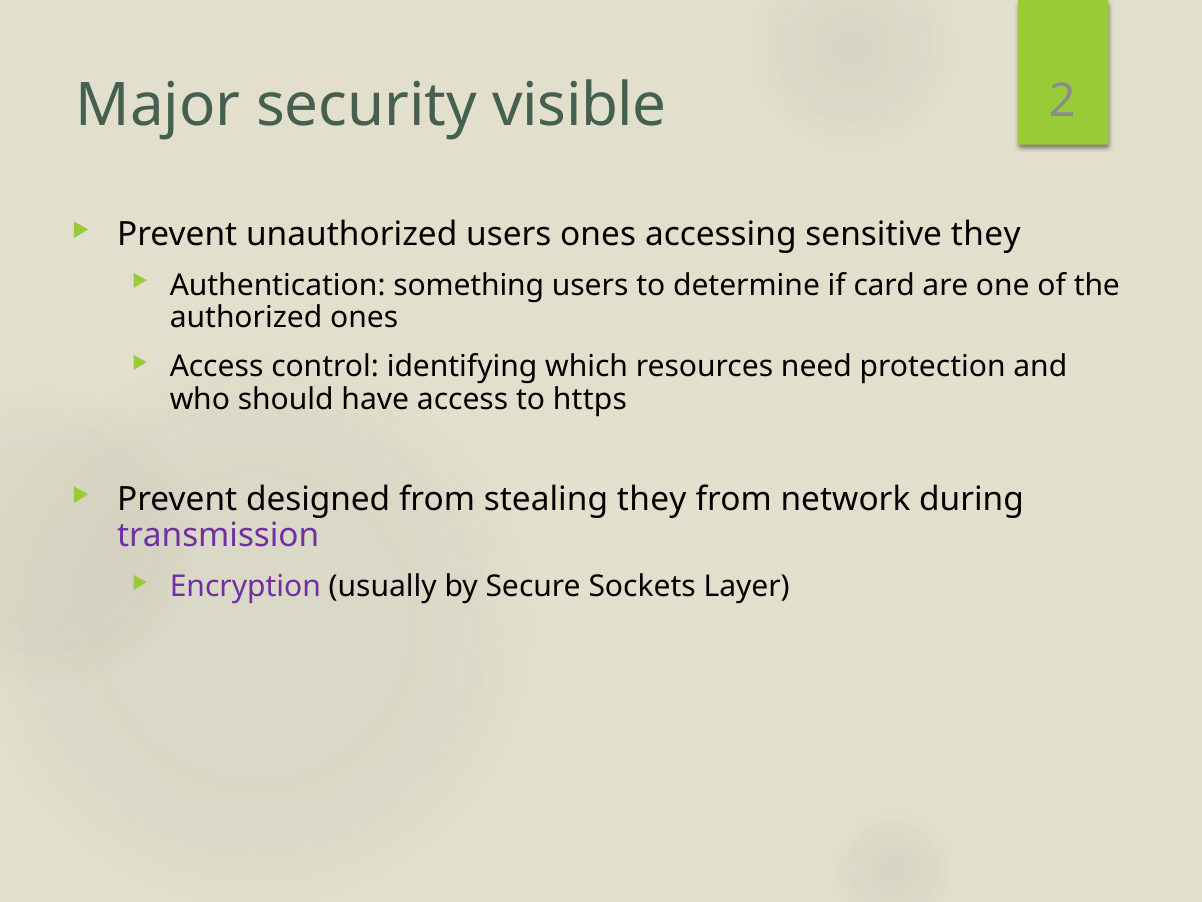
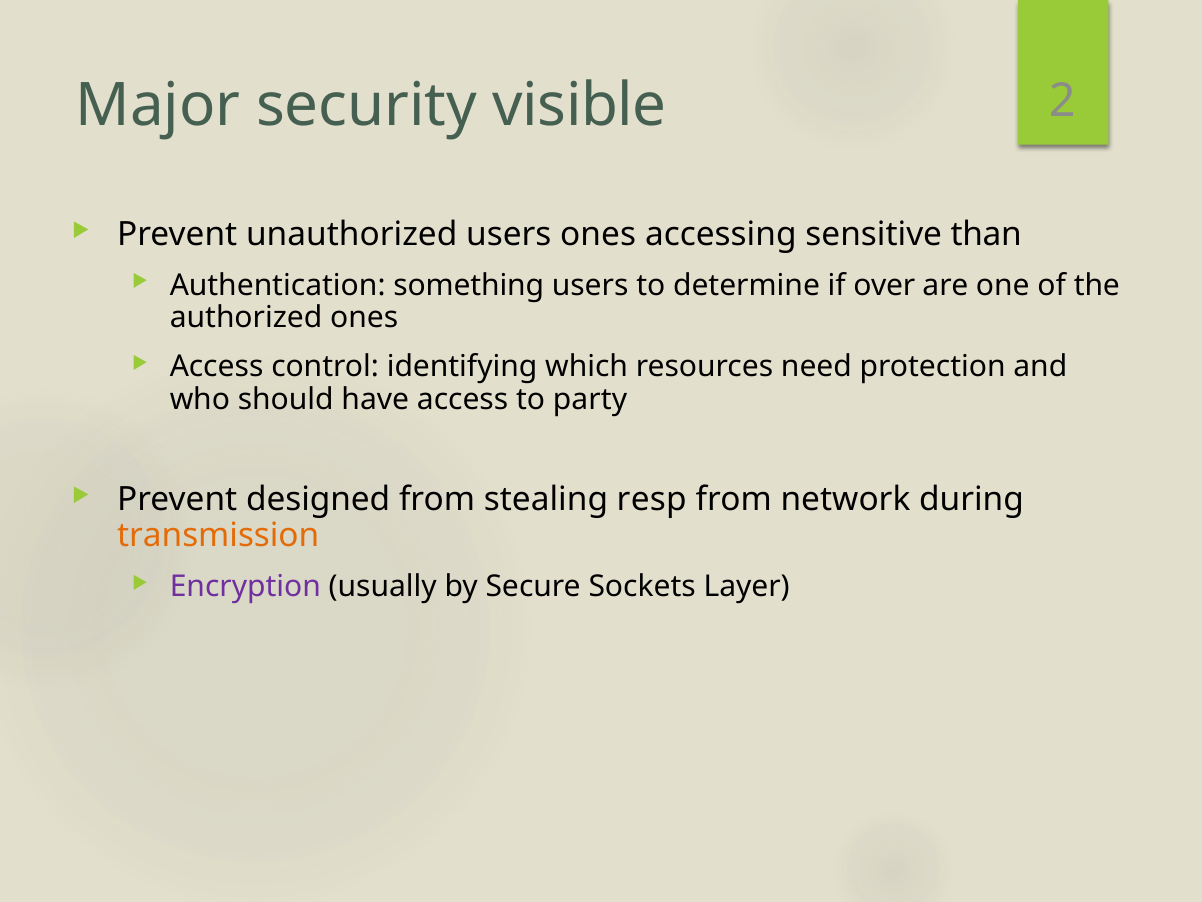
sensitive they: they -> than (986, 234)
card: card -> over (884, 285)
https: https -> party (590, 399)
stealing they: they -> resp (652, 499)
transmission colour: purple -> orange (218, 535)
